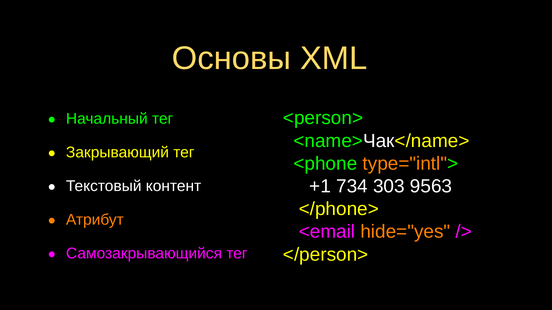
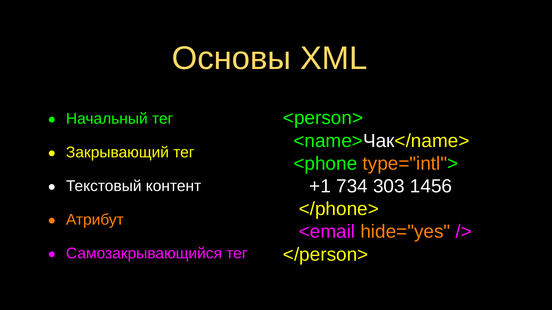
9563: 9563 -> 1456 (431, 187)
